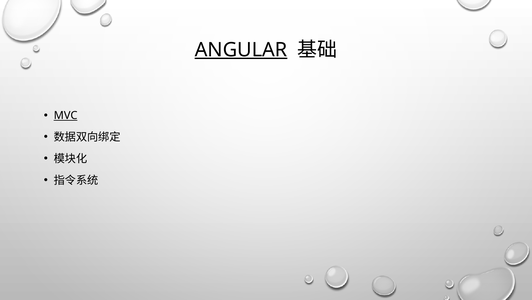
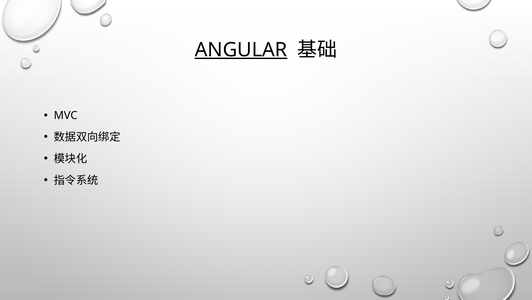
MVC underline: present -> none (66, 115)
